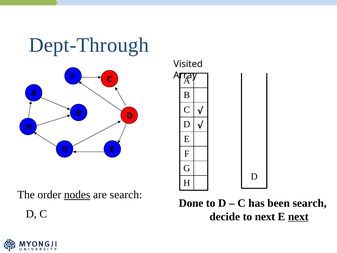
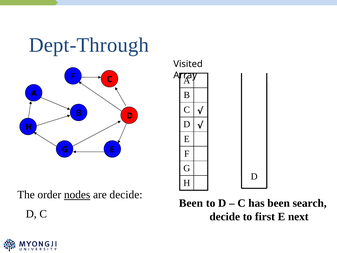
are search: search -> decide (126, 195)
Done: Done -> Been (191, 203)
to next: next -> first (265, 216)
next underline: present -> none (298, 216)
